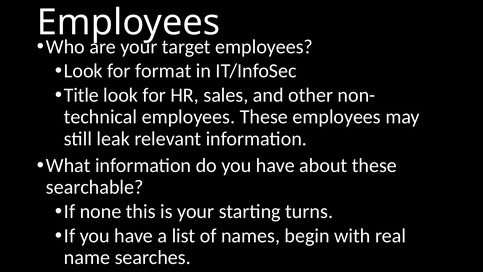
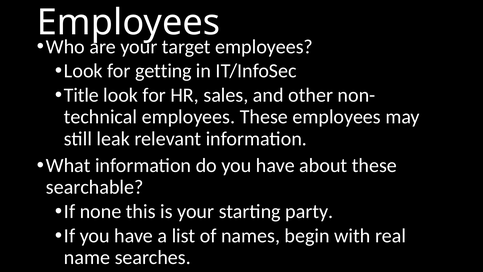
format: format -> getting (163, 71)
turns: turns -> party (309, 211)
